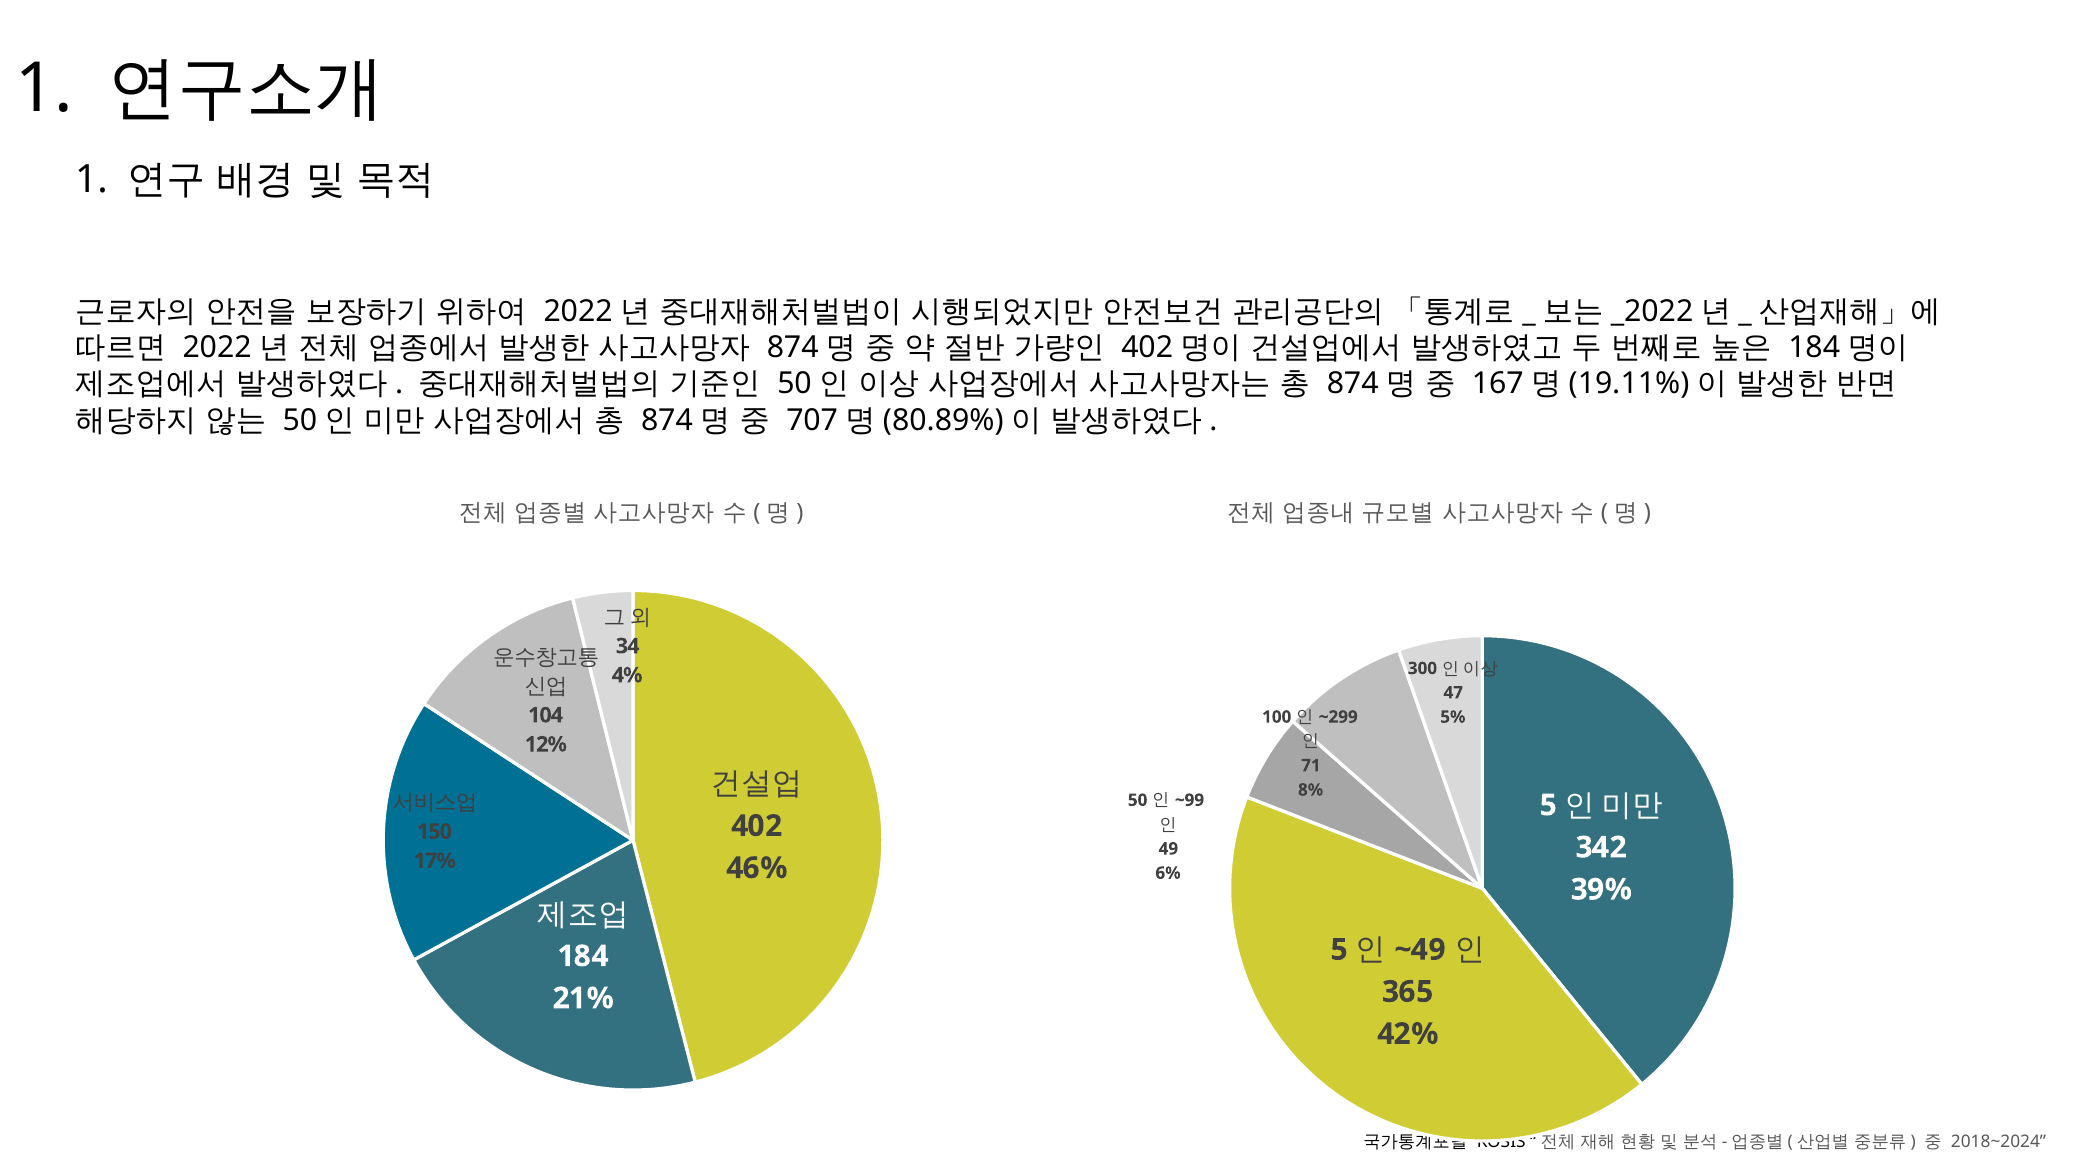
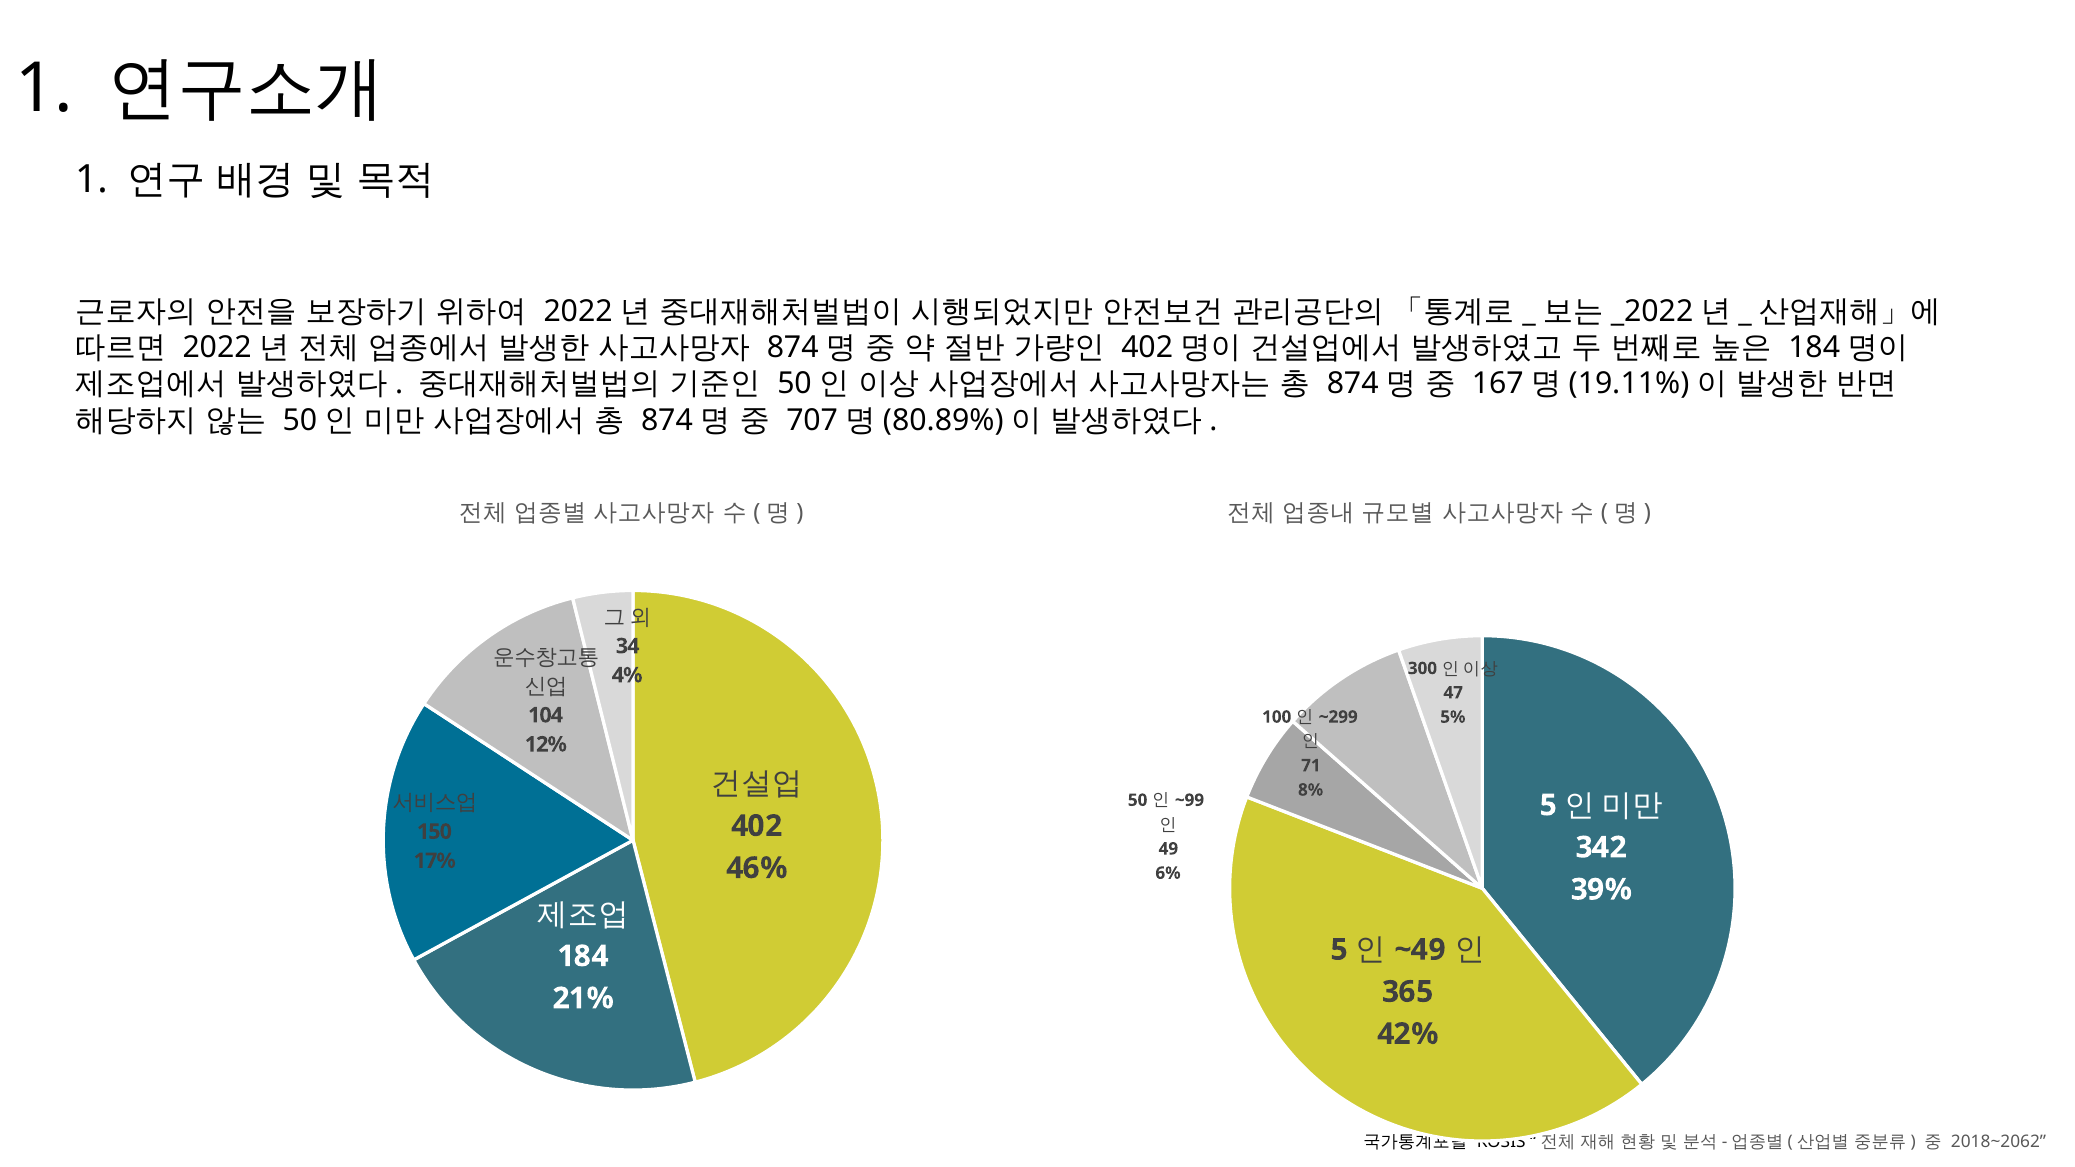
2018~2024: 2018~2024 -> 2018~2062 (1999, 1142)
